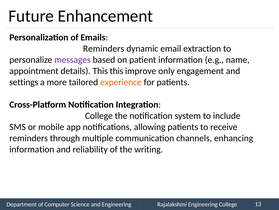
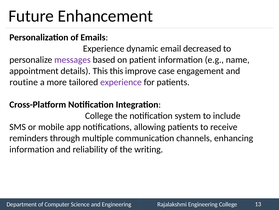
Reminders: Reminders -> Experience (104, 48)
extraction: extraction -> decreased (202, 48)
only: only -> case (166, 71)
settings: settings -> routine (24, 82)
experience colour: orange -> purple (121, 82)
